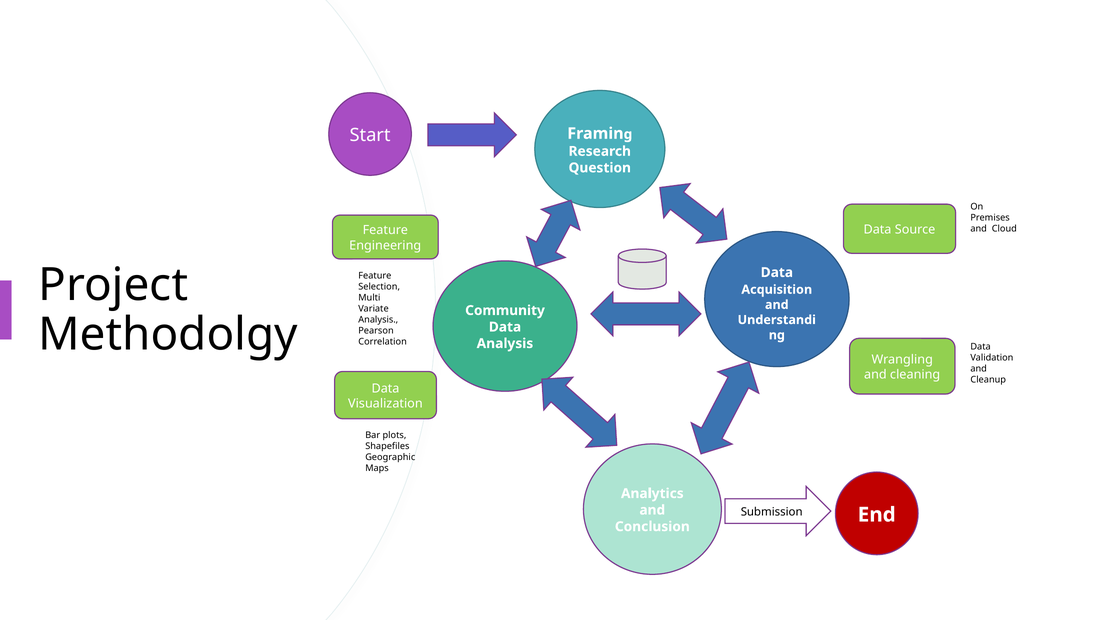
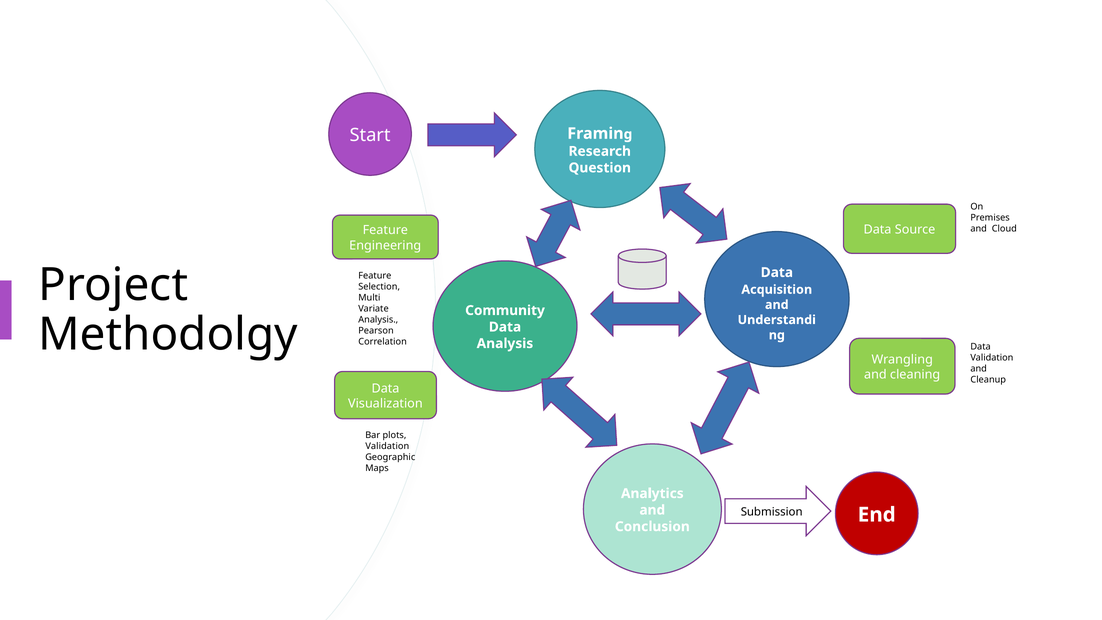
Shapefiles: Shapefiles -> Validation (387, 446)
